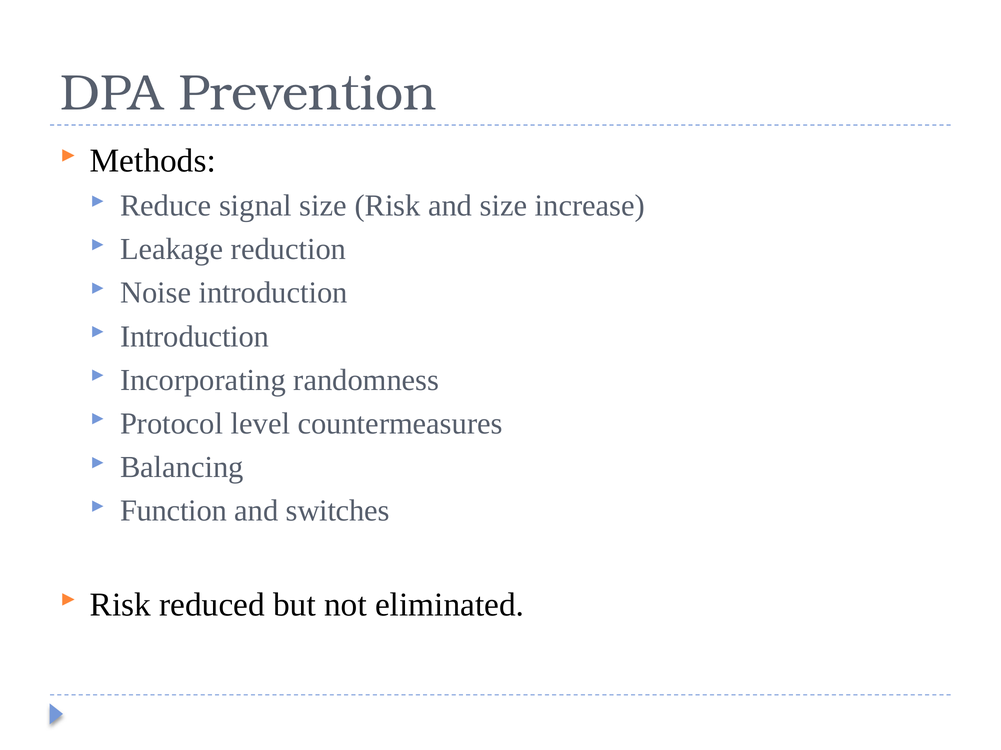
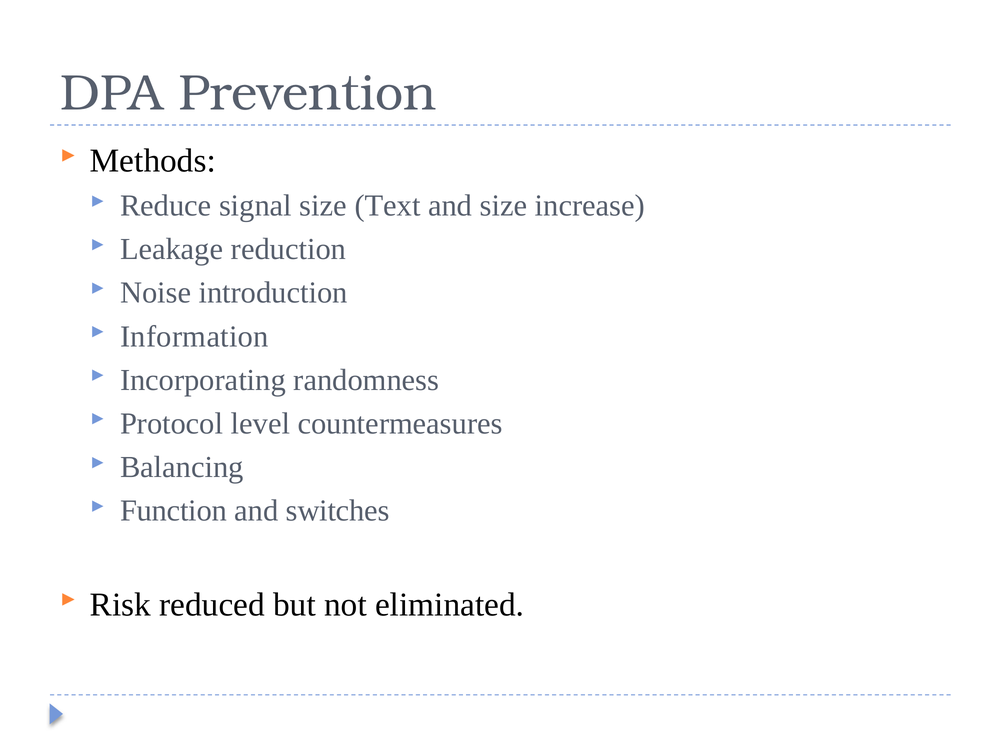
size Risk: Risk -> Text (388, 206)
Introduction: Introduction -> Information (194, 337)
